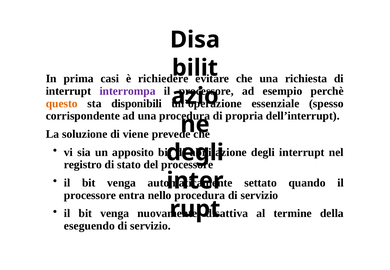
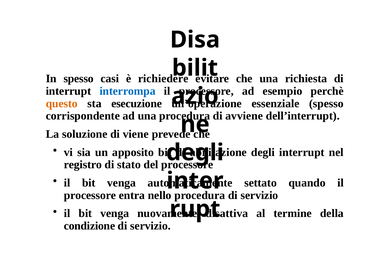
In prima: prima -> spesso (79, 79)
interrompa colour: purple -> blue (128, 91)
disponibili: disponibili -> esecuzione (137, 103)
propria: propria -> avviene (244, 116)
eseguendo: eseguendo -> condizione (89, 226)
